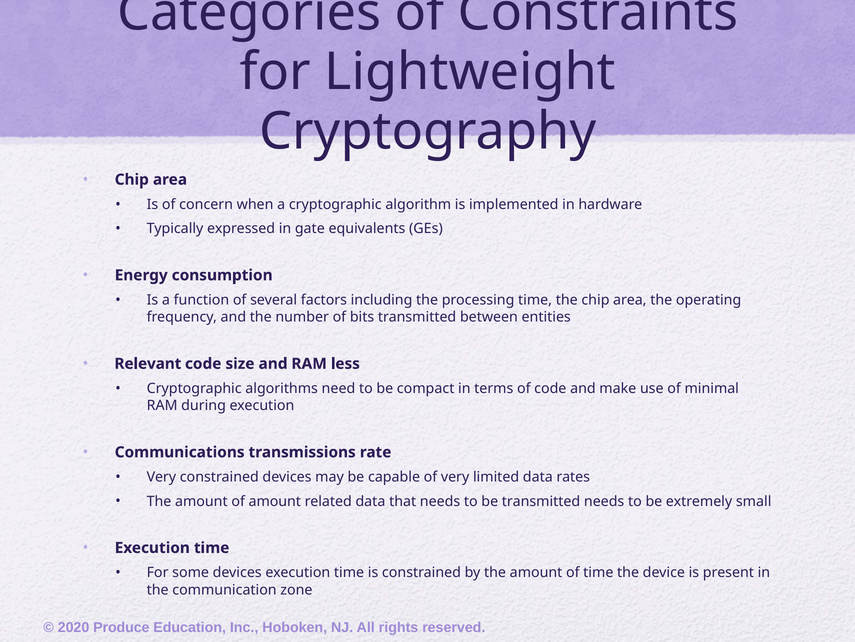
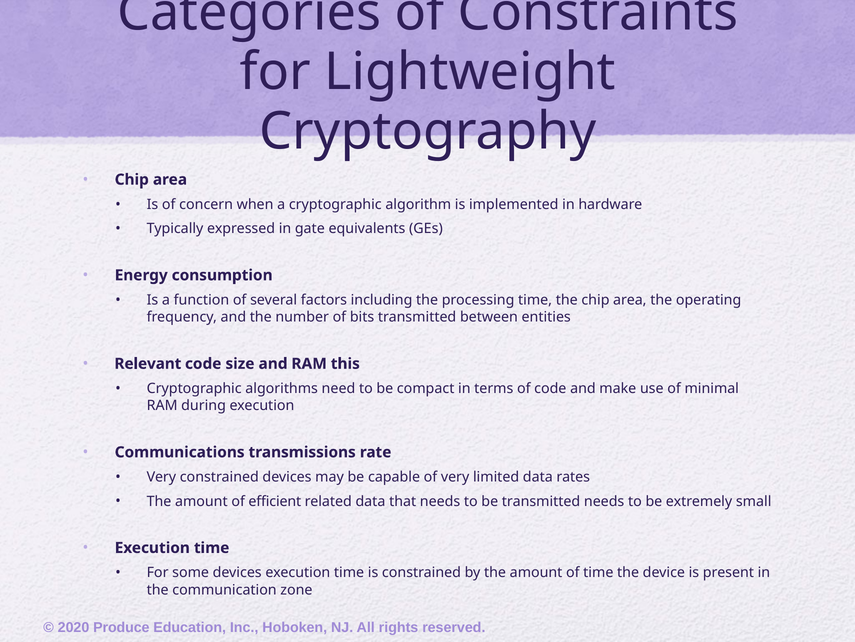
less: less -> this (345, 363)
of amount: amount -> efficient (275, 501)
